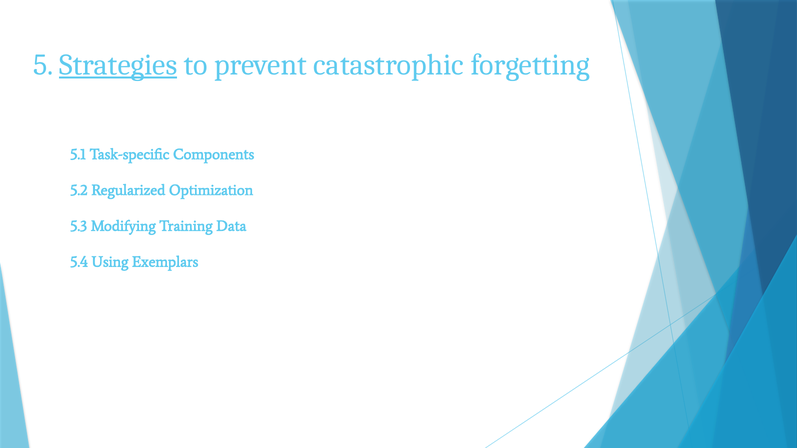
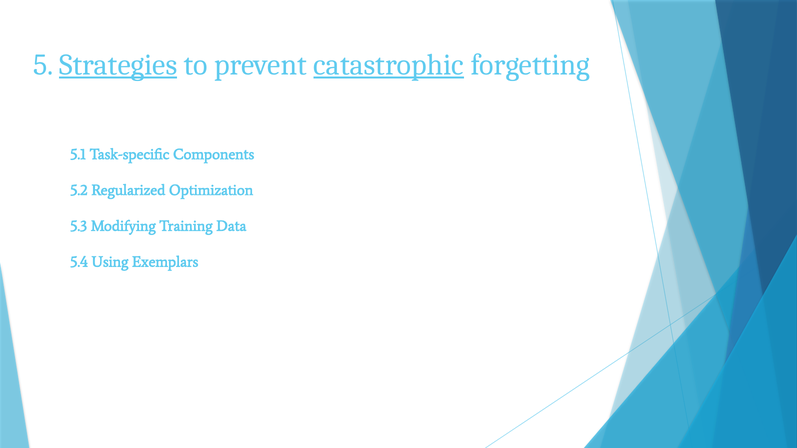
catastrophic underline: none -> present (389, 65)
